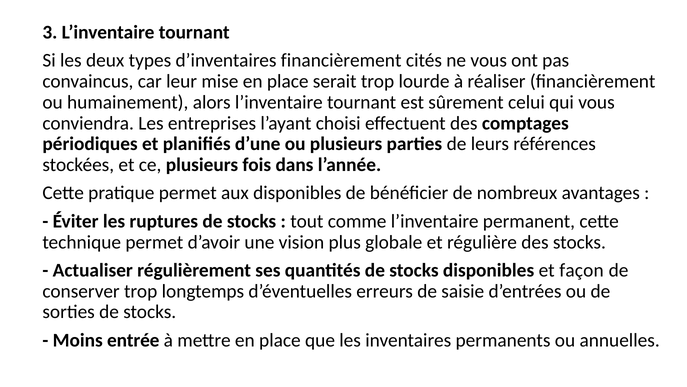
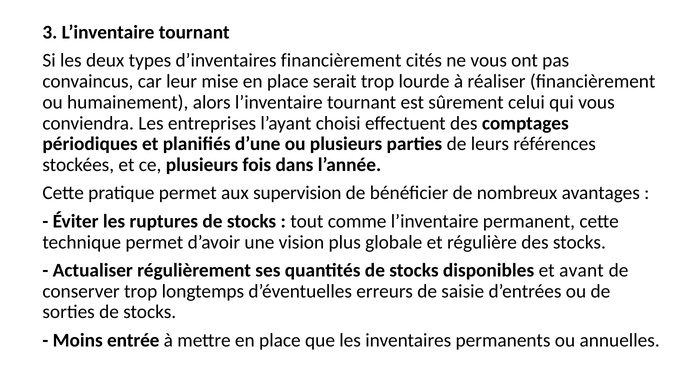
aux disponibles: disponibles -> supervision (297, 193)
façon: façon -> avant (582, 270)
